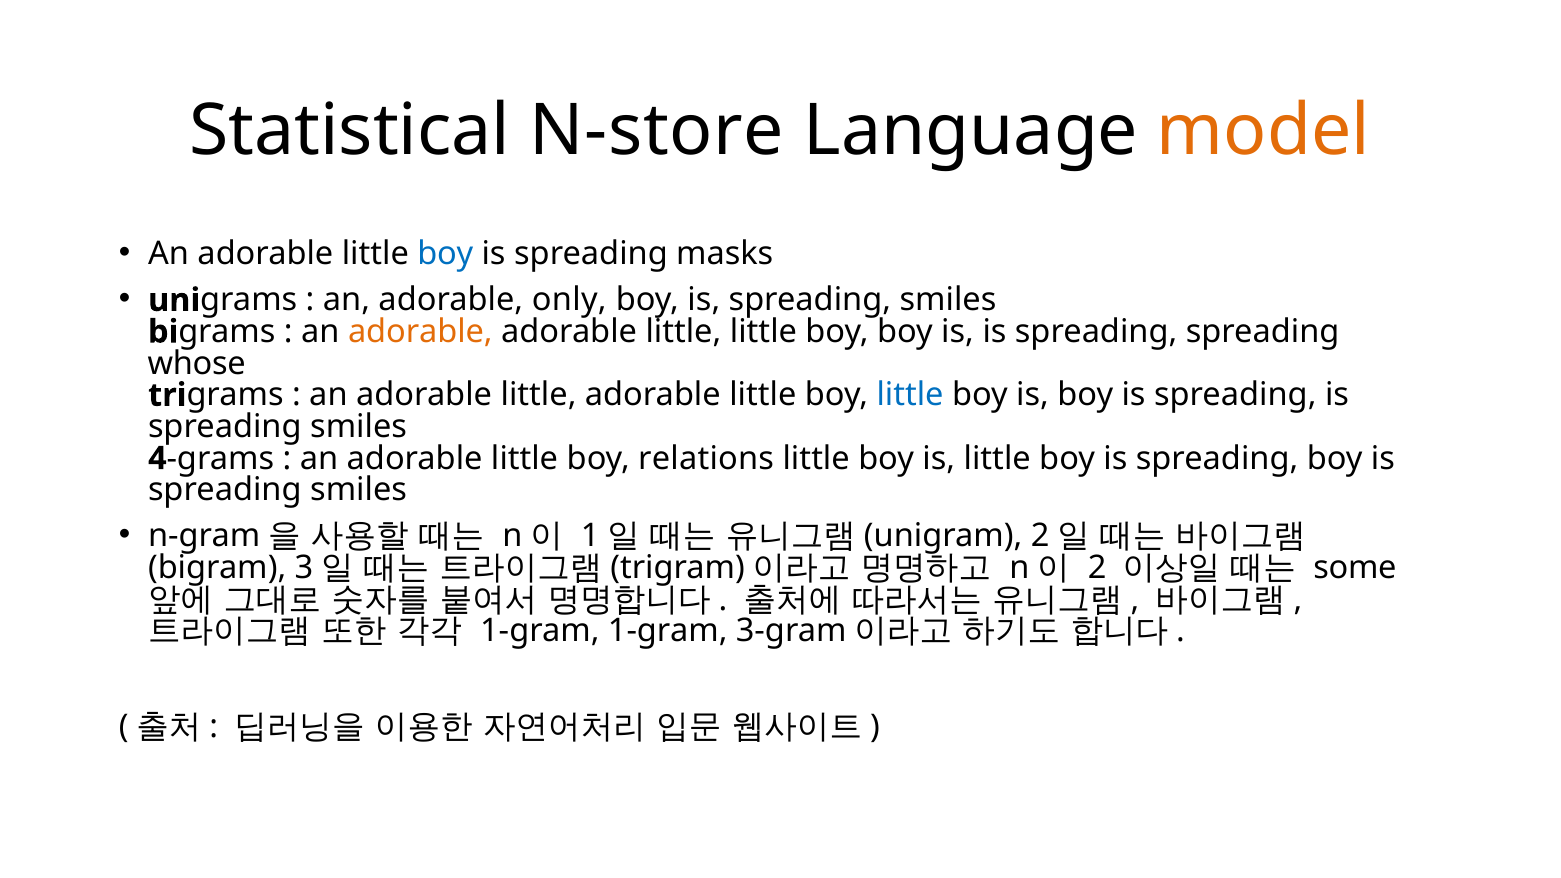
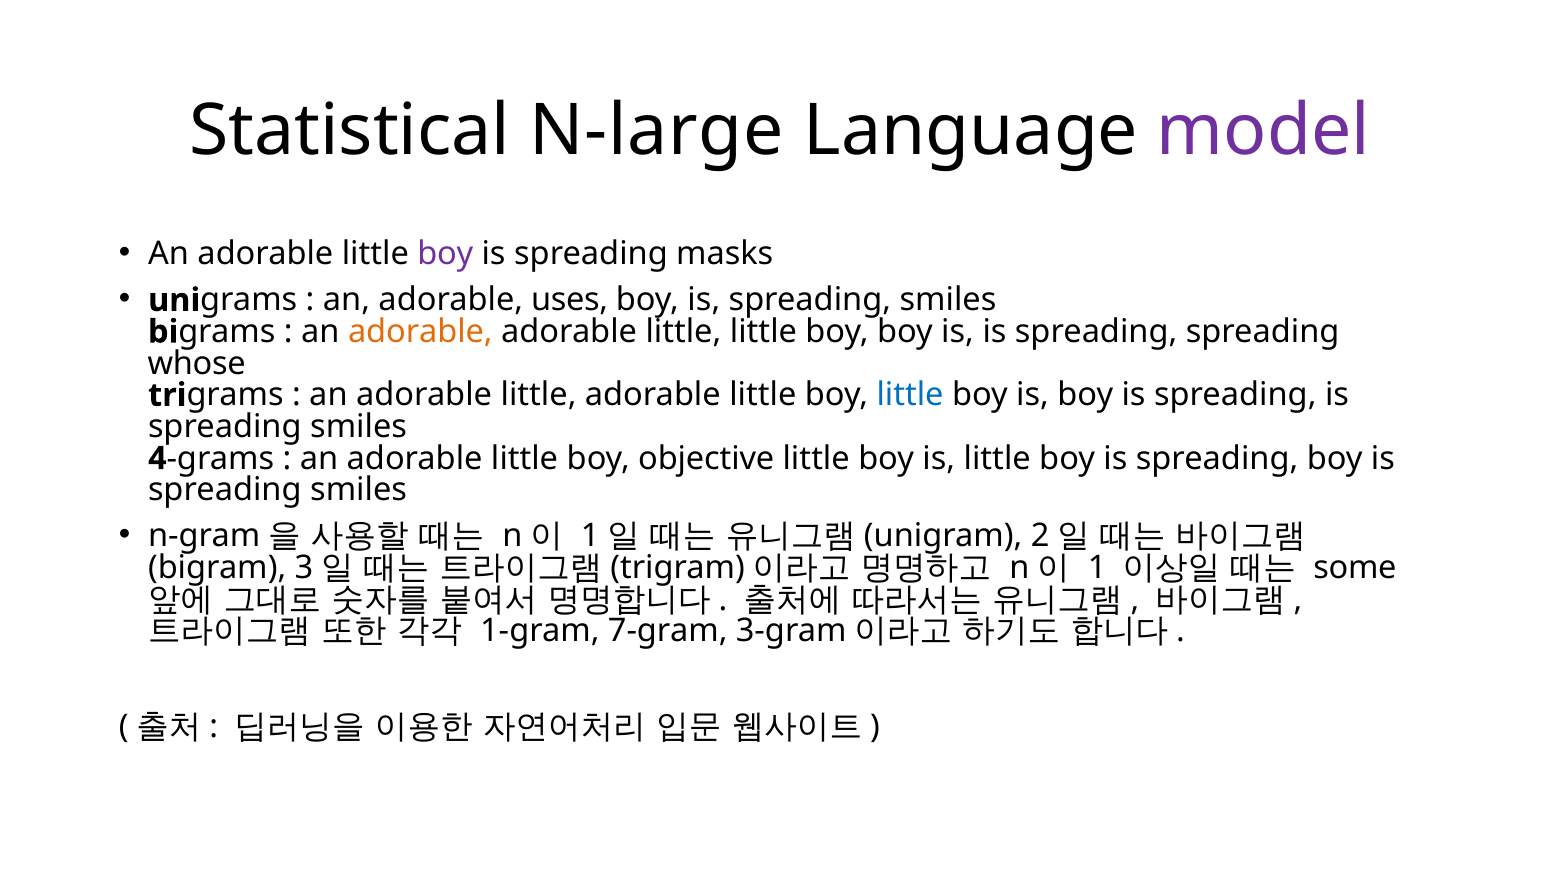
N-store: N-store -> N-large (657, 131)
model colour: orange -> purple (1264, 131)
boy colour: blue -> purple (445, 254)
only: only -> uses (570, 300)
relations: relations -> objective (706, 458)
2: 2 -> 1 (1097, 568)
1-gram 1-gram: 1-gram -> 7-gram (668, 631)
